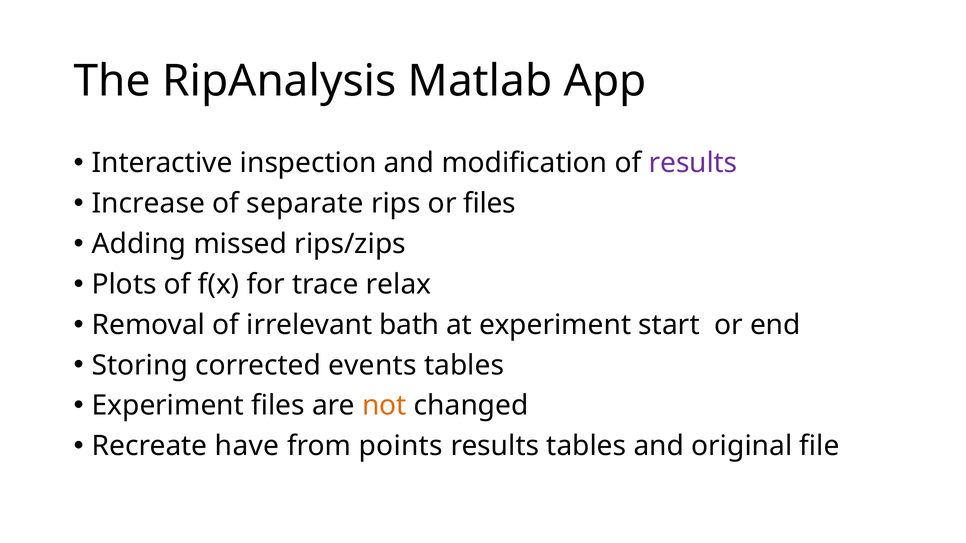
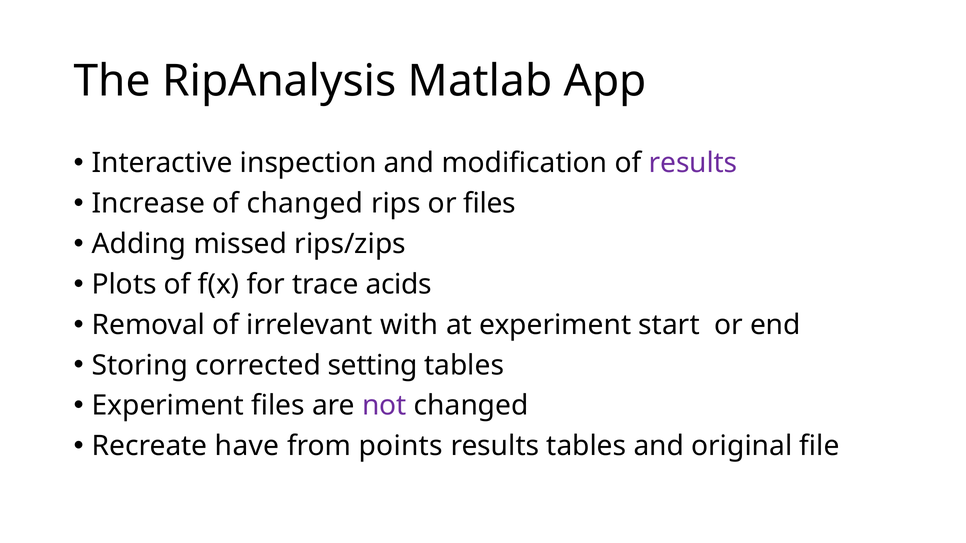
of separate: separate -> changed (305, 204)
relax: relax -> acids (399, 285)
bath: bath -> with (409, 325)
events: events -> setting (373, 365)
not colour: orange -> purple (384, 406)
